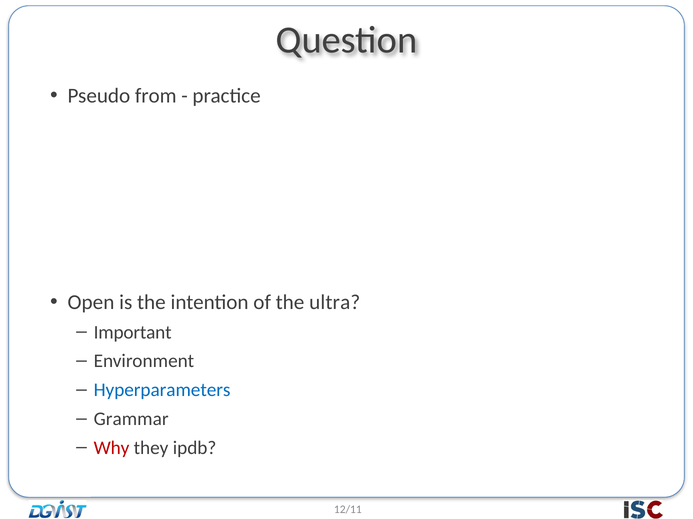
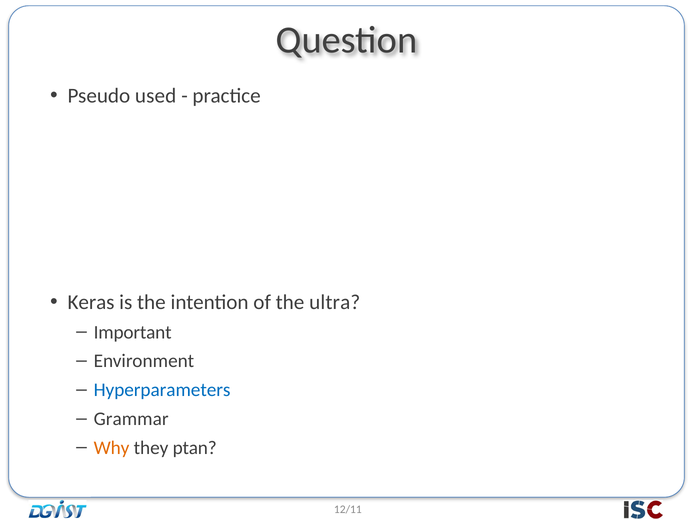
from: from -> used (156, 96)
Open: Open -> Keras (91, 303)
Why colour: red -> orange (112, 448)
ipdb: ipdb -> ptan (195, 448)
